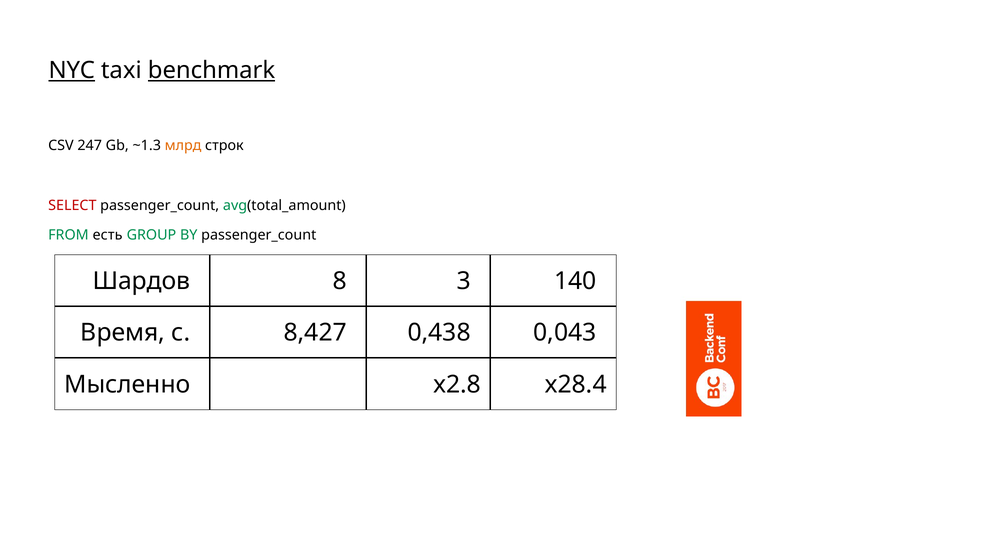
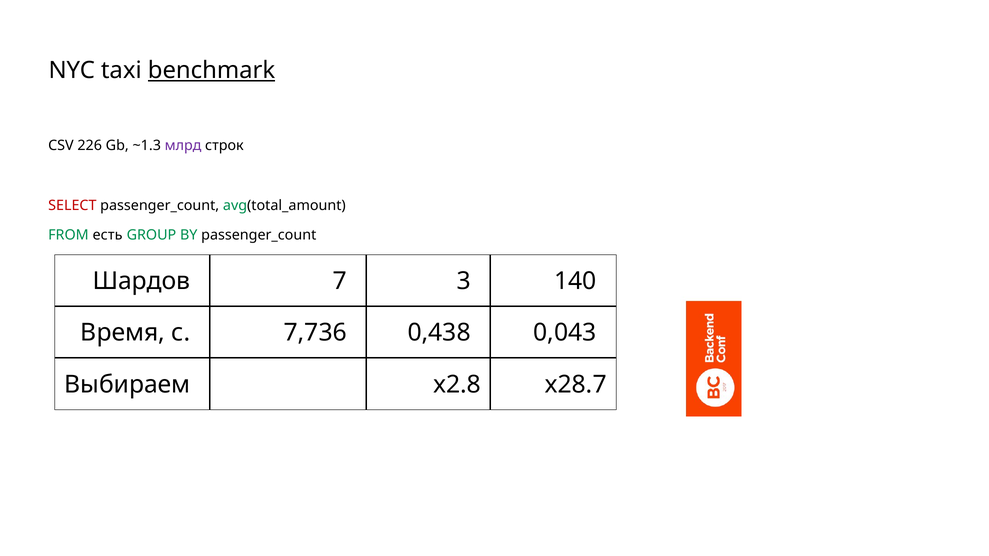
NYC underline: present -> none (72, 70)
247: 247 -> 226 (90, 146)
млрд colour: orange -> purple (183, 146)
8: 8 -> 7 (340, 281)
8,427: 8,427 -> 7,736 (315, 333)
Мысленно: Мысленно -> Выбираем (127, 385)
x28.4: x28.4 -> x28.7 (576, 385)
